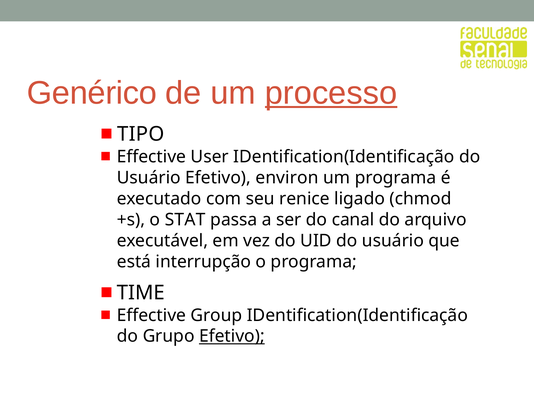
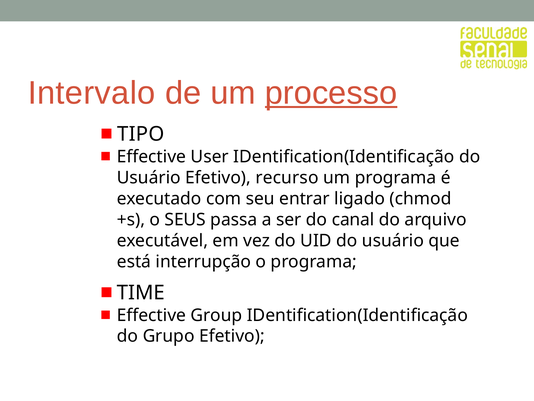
Genérico: Genérico -> Intervalo (92, 93)
environ: environ -> recurso (287, 178)
renice: renice -> entrar (305, 198)
STAT: STAT -> SEUS (185, 219)
Efetivo underline: present -> none (232, 336)
